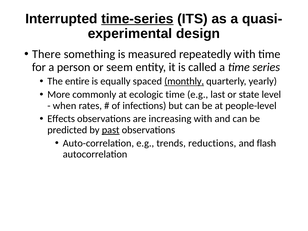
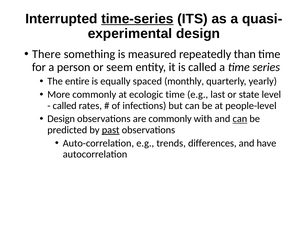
repeatedly with: with -> than (245, 54)
monthly underline: present -> none (184, 81)
when: when -> called (65, 106)
Effects: Effects -> Design (61, 119)
are increasing: increasing -> commonly (170, 119)
can underline: none -> present (240, 119)
reductions: reductions -> differences (212, 143)
flash: flash -> have (266, 143)
